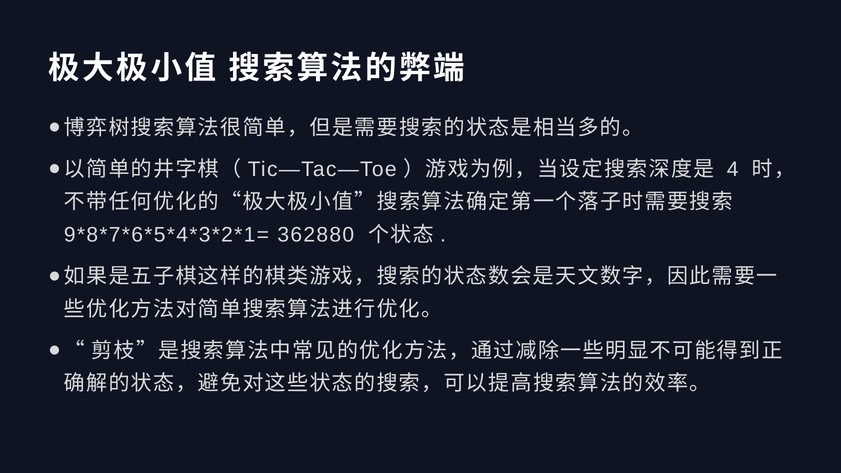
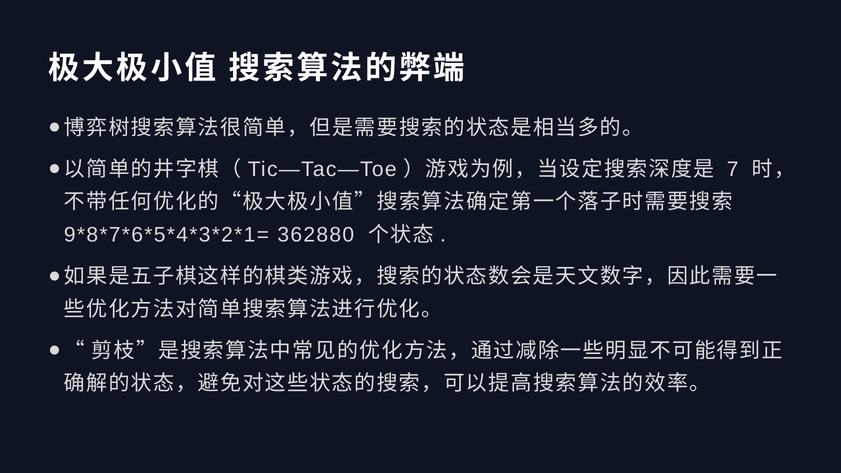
4: 4 -> 7 (733, 169)
